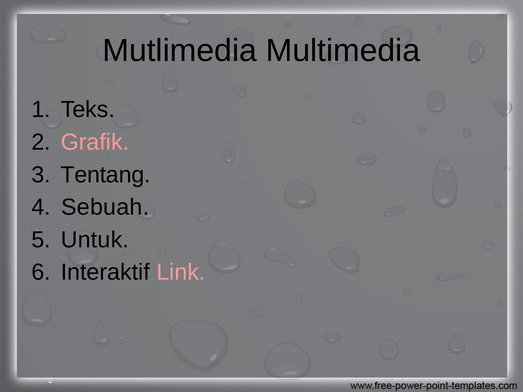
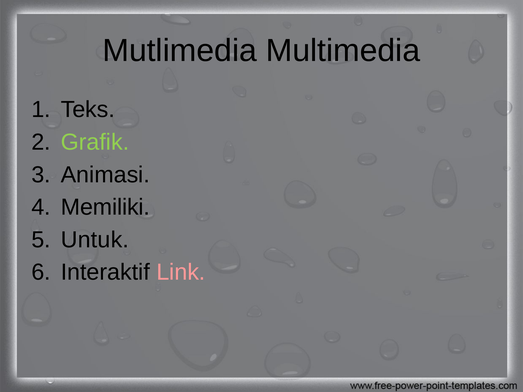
Grafik colour: pink -> light green (95, 142)
Tentang: Tentang -> Animasi (105, 175)
Sebuah: Sebuah -> Memiliki (105, 207)
